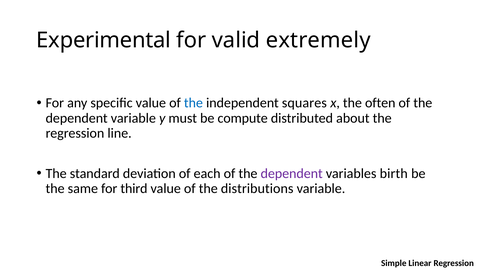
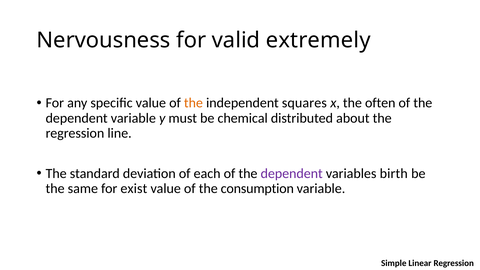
Experimental: Experimental -> Nervousness (104, 40)
the colour: blue -> orange (193, 103)
compute: compute -> chemical (243, 118)
third: third -> exist (134, 189)
distributions: distributions -> consumption (257, 189)
